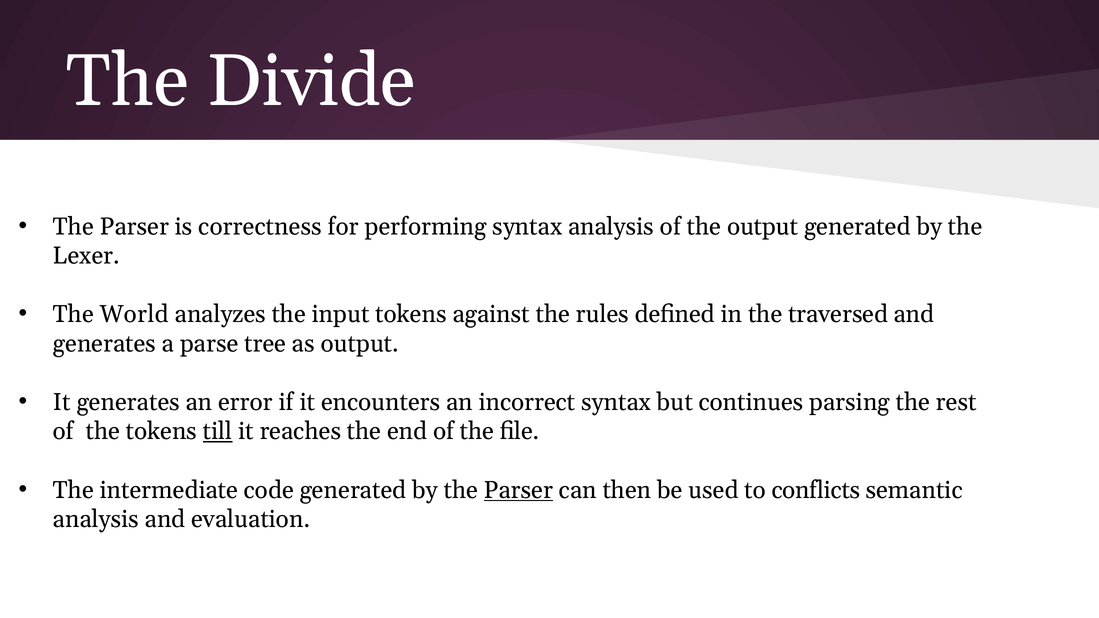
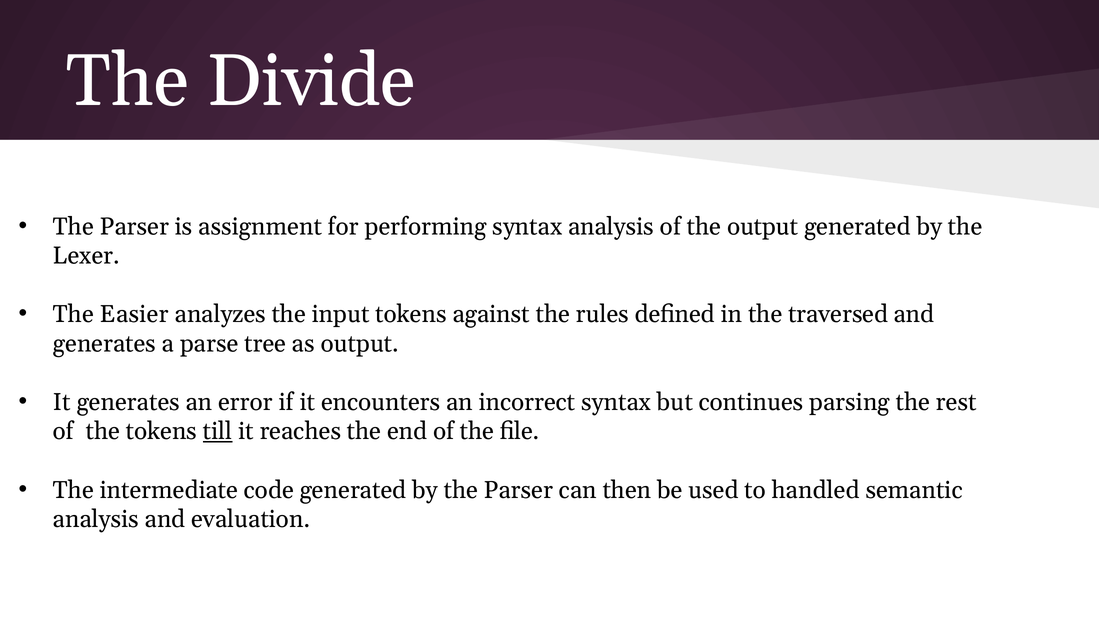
correctness: correctness -> assignment (260, 227)
World: World -> Easier (134, 314)
Parser underline: present -> none (519, 490)
conflicts: conflicts -> handled (816, 490)
